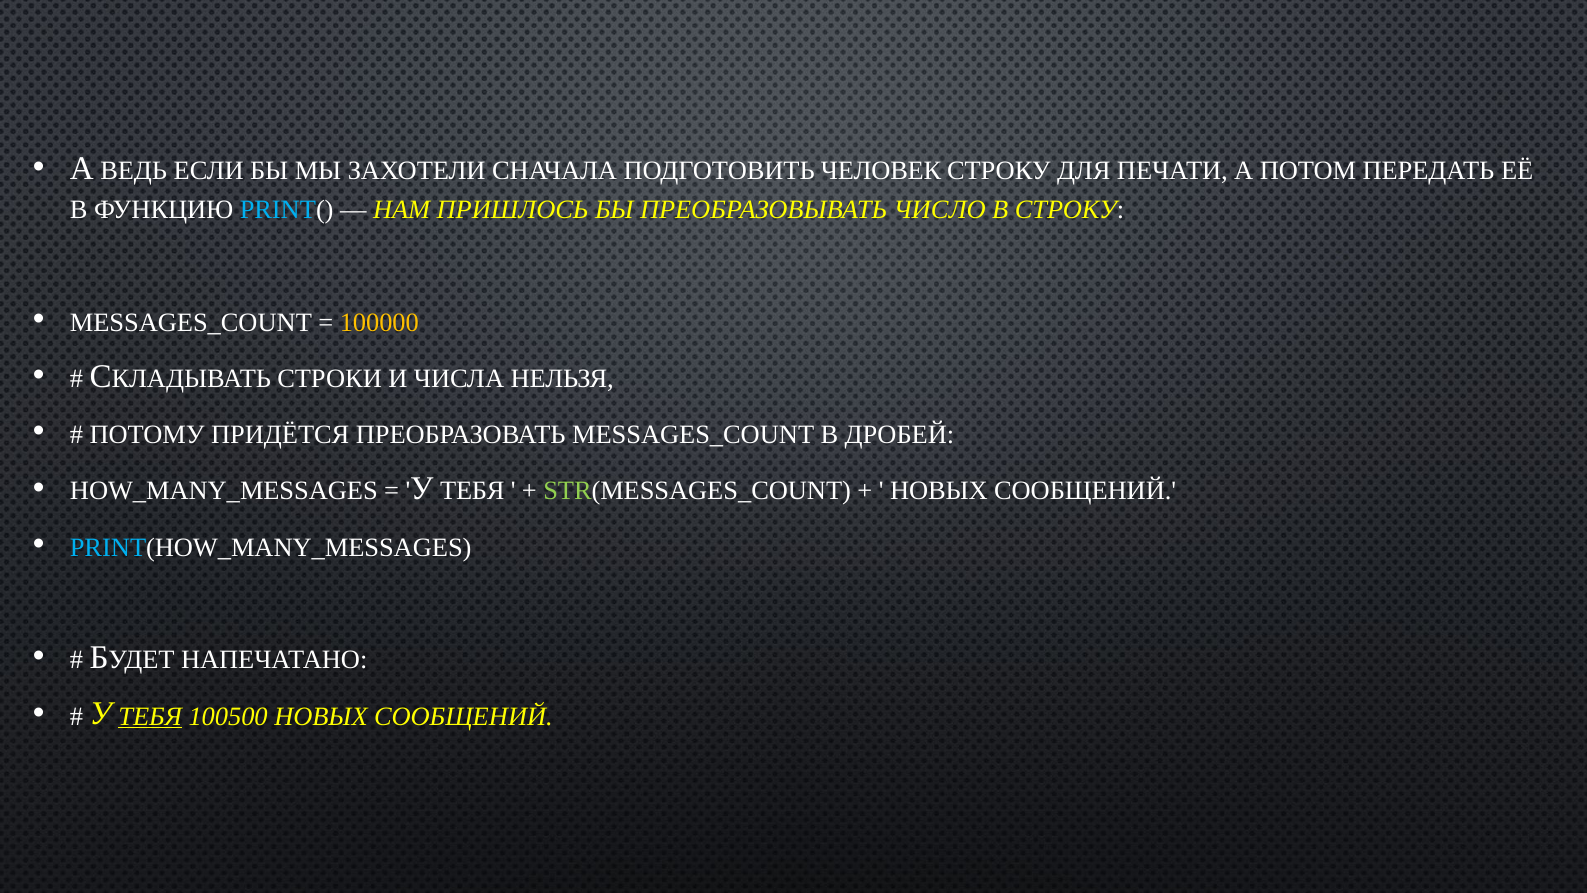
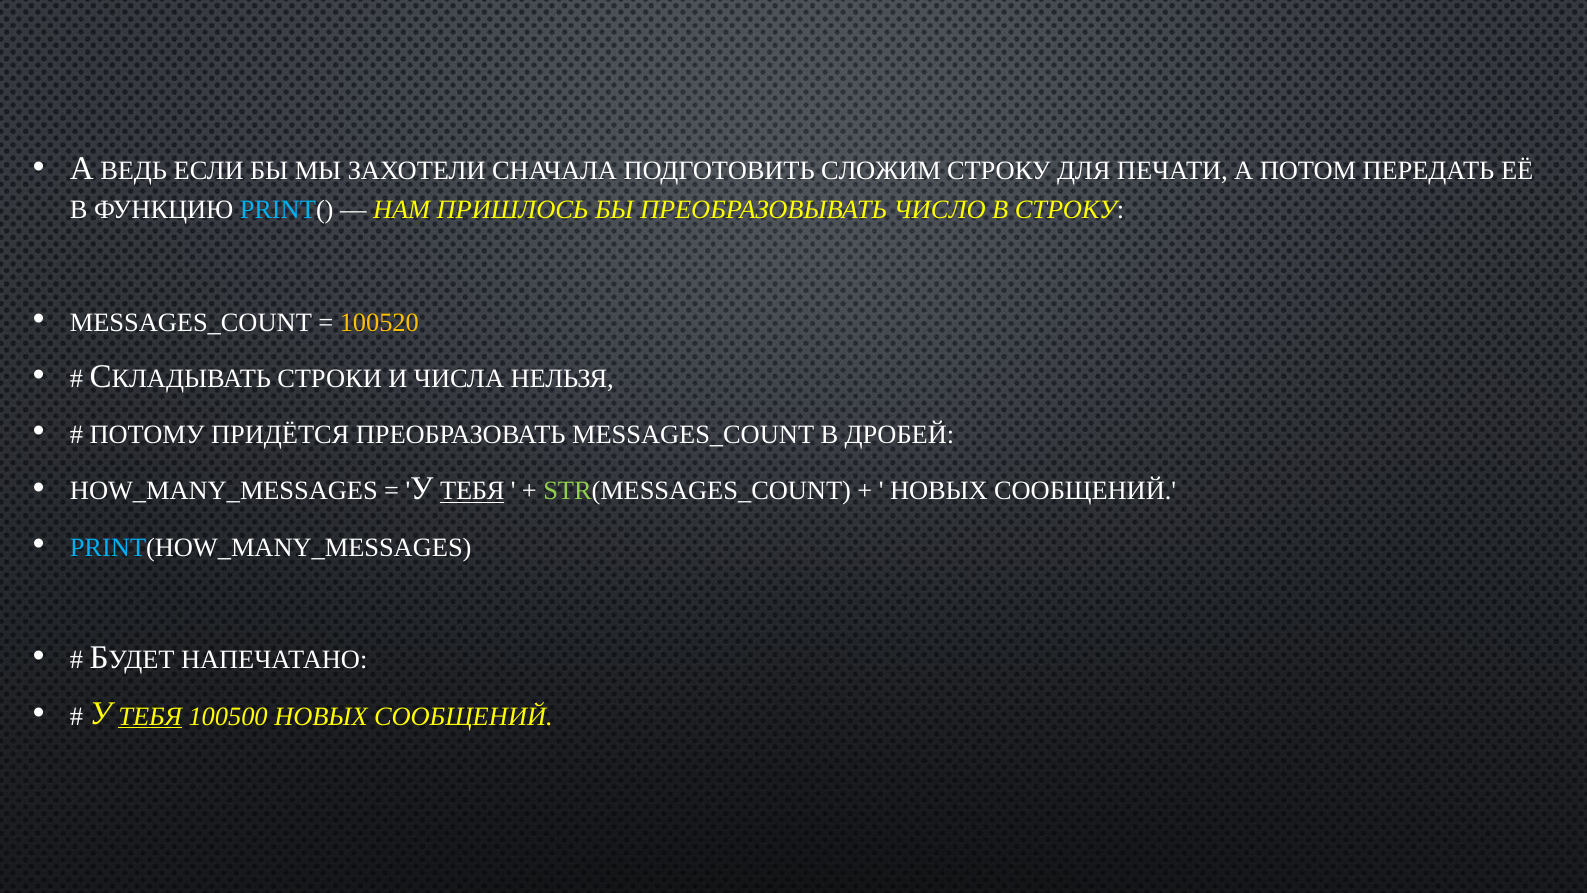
ЧЕЛОВЕК: ЧЕЛОВЕК -> СЛОЖИМ (881, 170)
100000: 100000 -> 100520 (379, 322)
ТЕБЯ underline: none -> present (472, 491)
